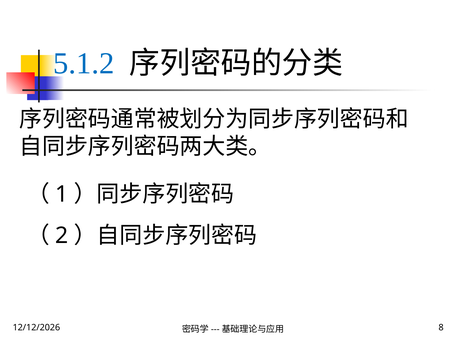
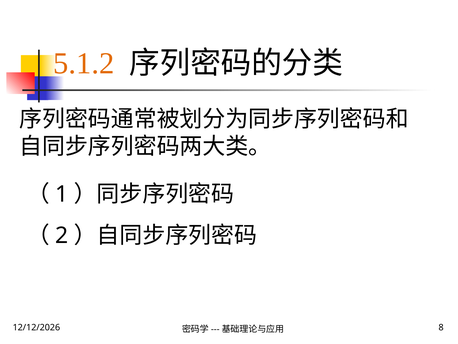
5.1.2 colour: blue -> orange (84, 63)
